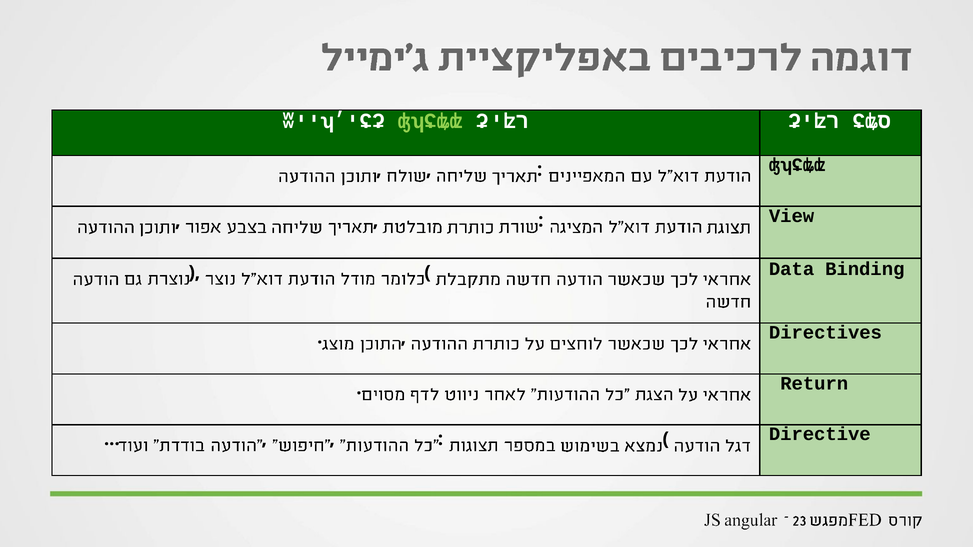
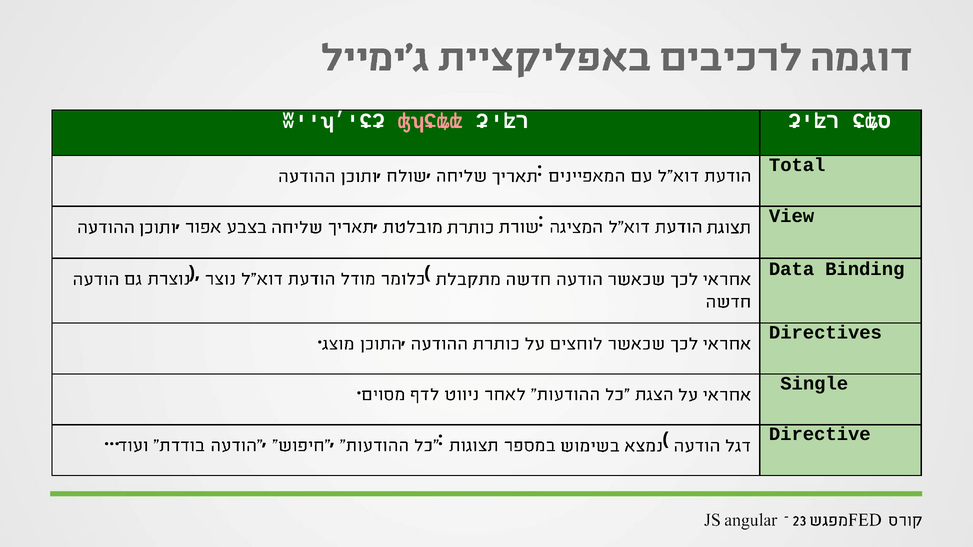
ʤʮʢʥʣ colour: light green -> pink (430, 121)
ʤʮʢʥʣ: ʤʮʢʥʣ -> Total (797, 165)
Return: Return -> Single (814, 384)
